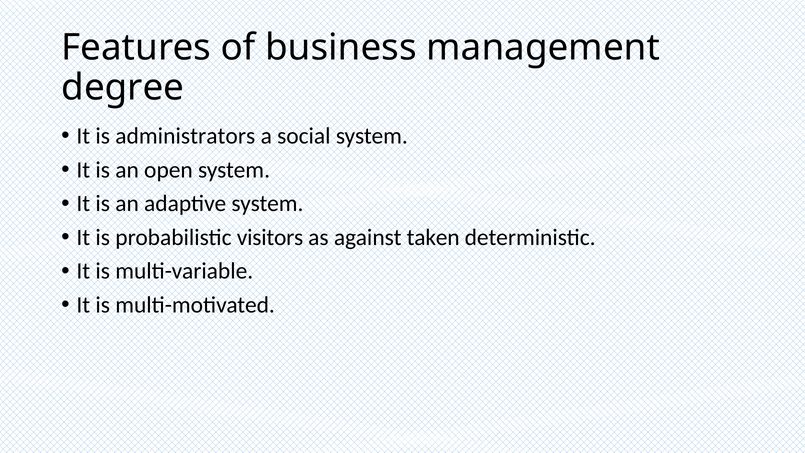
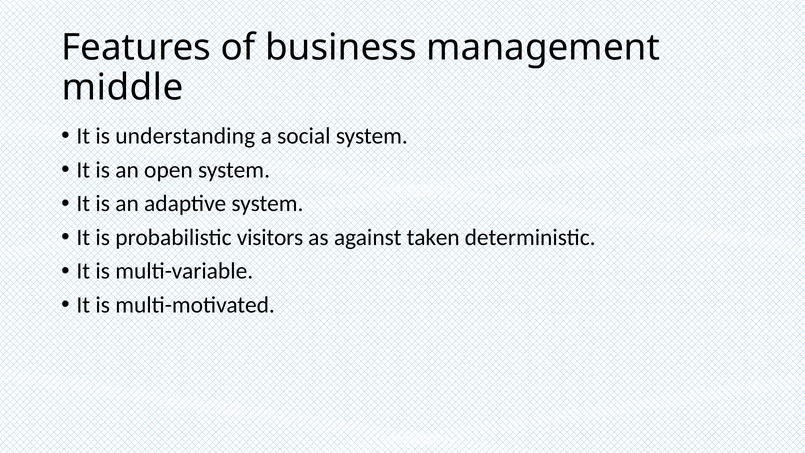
degree: degree -> middle (123, 88)
administrators: administrators -> understanding (185, 136)
